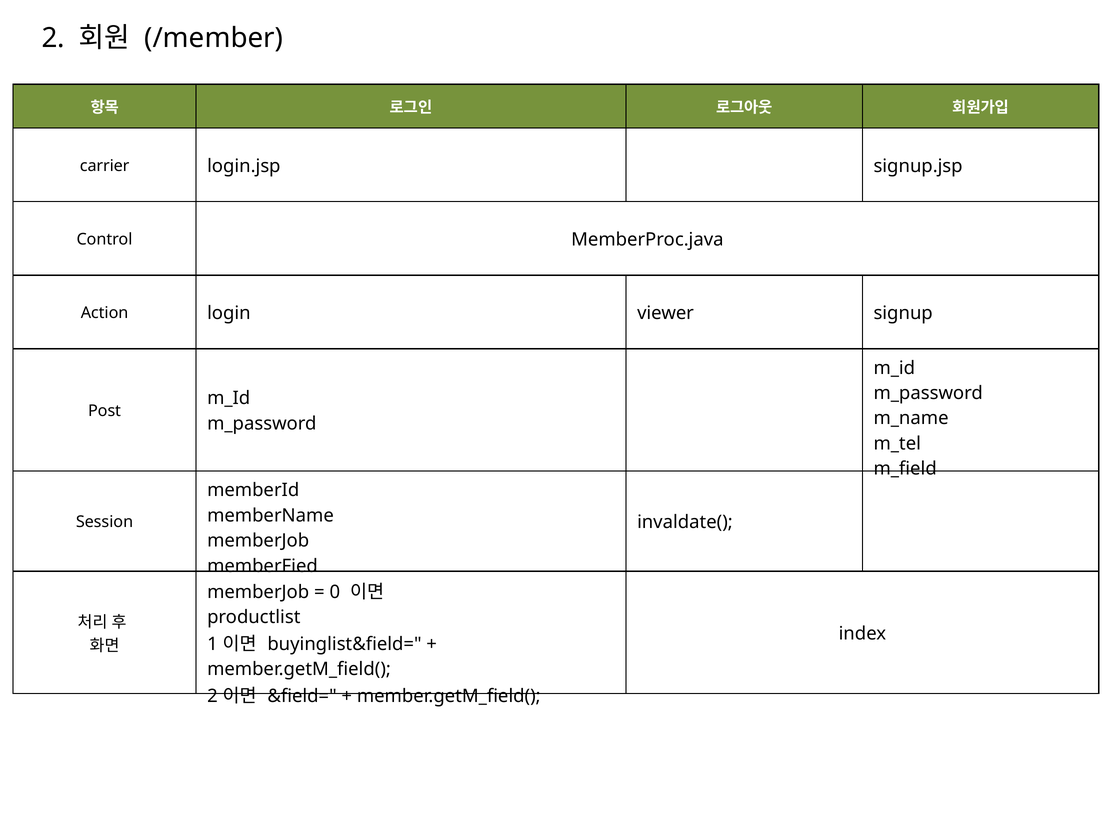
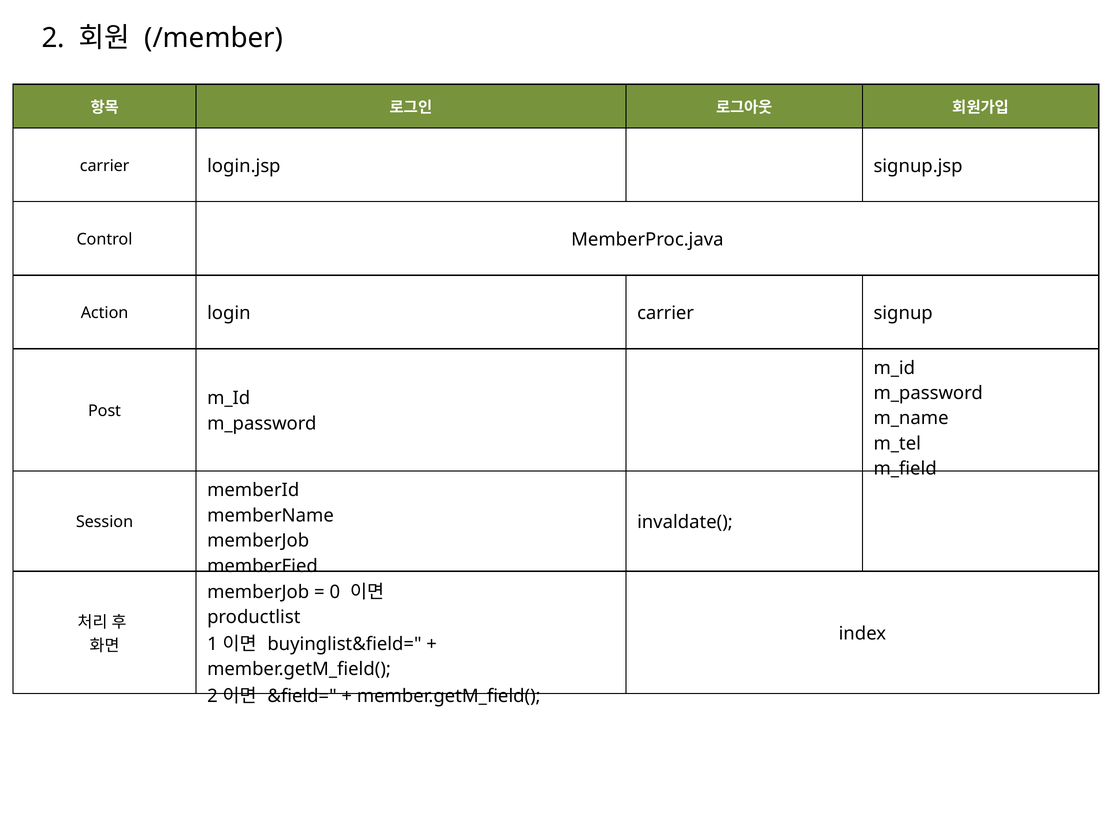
login viewer: viewer -> carrier (666, 313)
